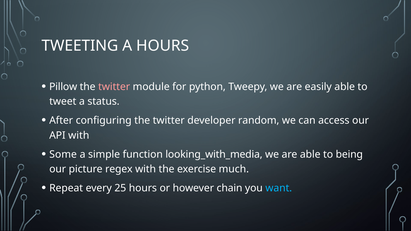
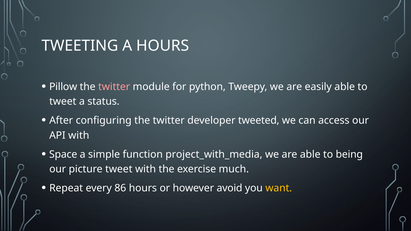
random: random -> tweeted (259, 121)
Some: Some -> Space (63, 154)
looking_with_media: looking_with_media -> project_with_media (214, 154)
picture regex: regex -> tweet (119, 169)
25: 25 -> 86 (120, 188)
chain: chain -> avoid (230, 188)
want colour: light blue -> yellow (279, 188)
